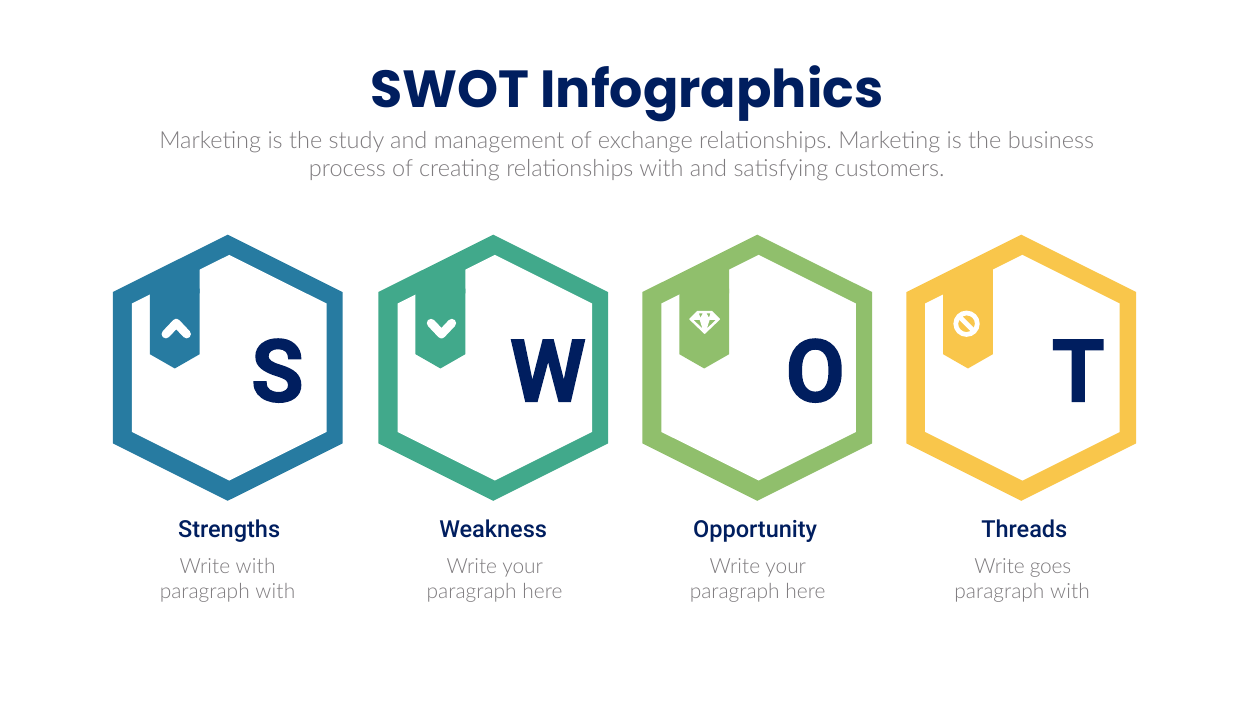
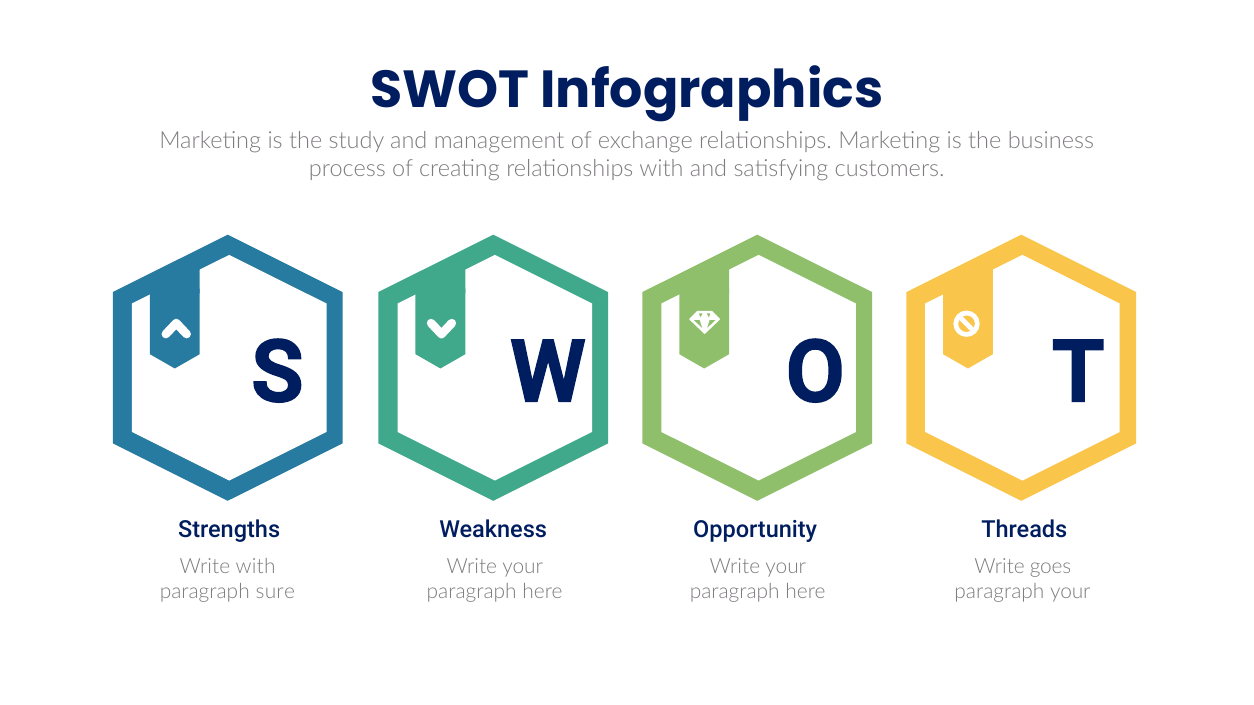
with: with -> sure (275, 592)
with: with -> your (1070, 592)
